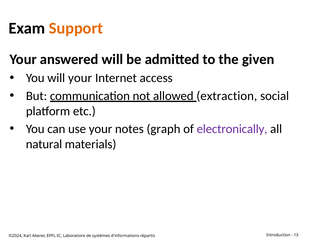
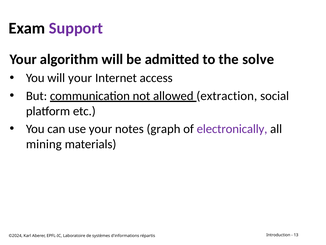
Support colour: orange -> purple (76, 28)
answered: answered -> algorithm (69, 59)
given: given -> solve (258, 59)
natural: natural -> mining (44, 144)
